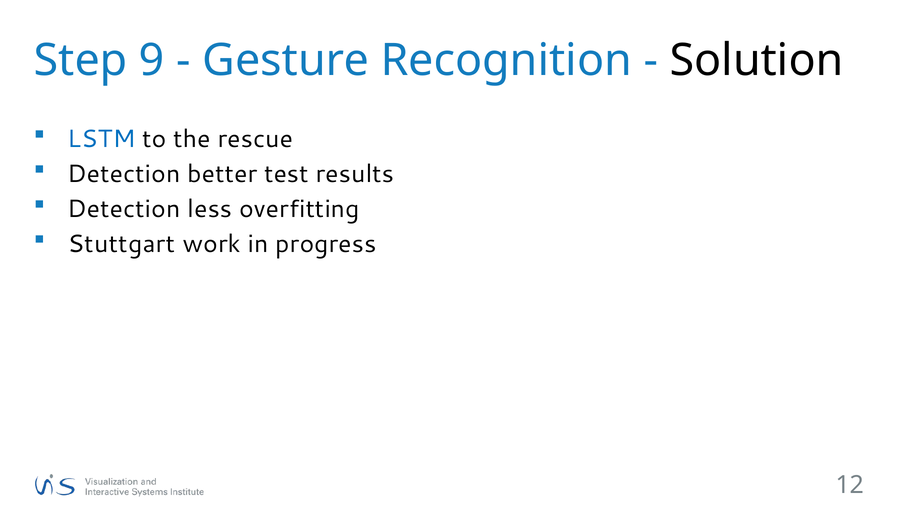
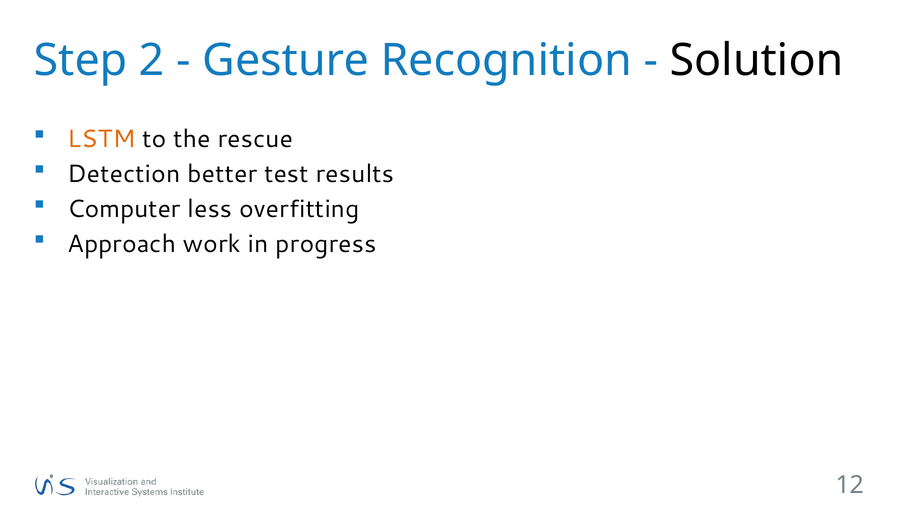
9: 9 -> 2 (152, 60)
LSTM colour: blue -> orange (101, 139)
Detection: Detection -> Computer (124, 209)
Stuttgart: Stuttgart -> Approach (122, 244)
